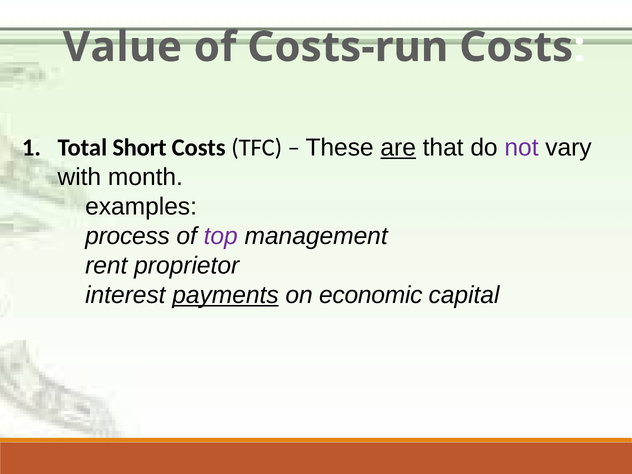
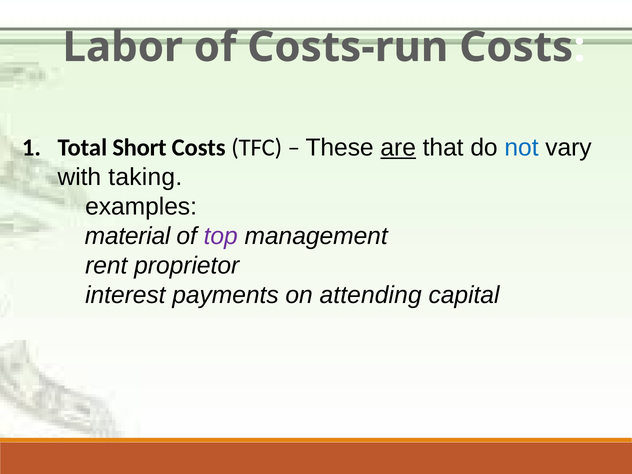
Value: Value -> Labor (123, 47)
not colour: purple -> blue (522, 148)
month: month -> taking (145, 177)
process: process -> material (128, 236)
payments underline: present -> none (226, 295)
economic: economic -> attending (371, 295)
